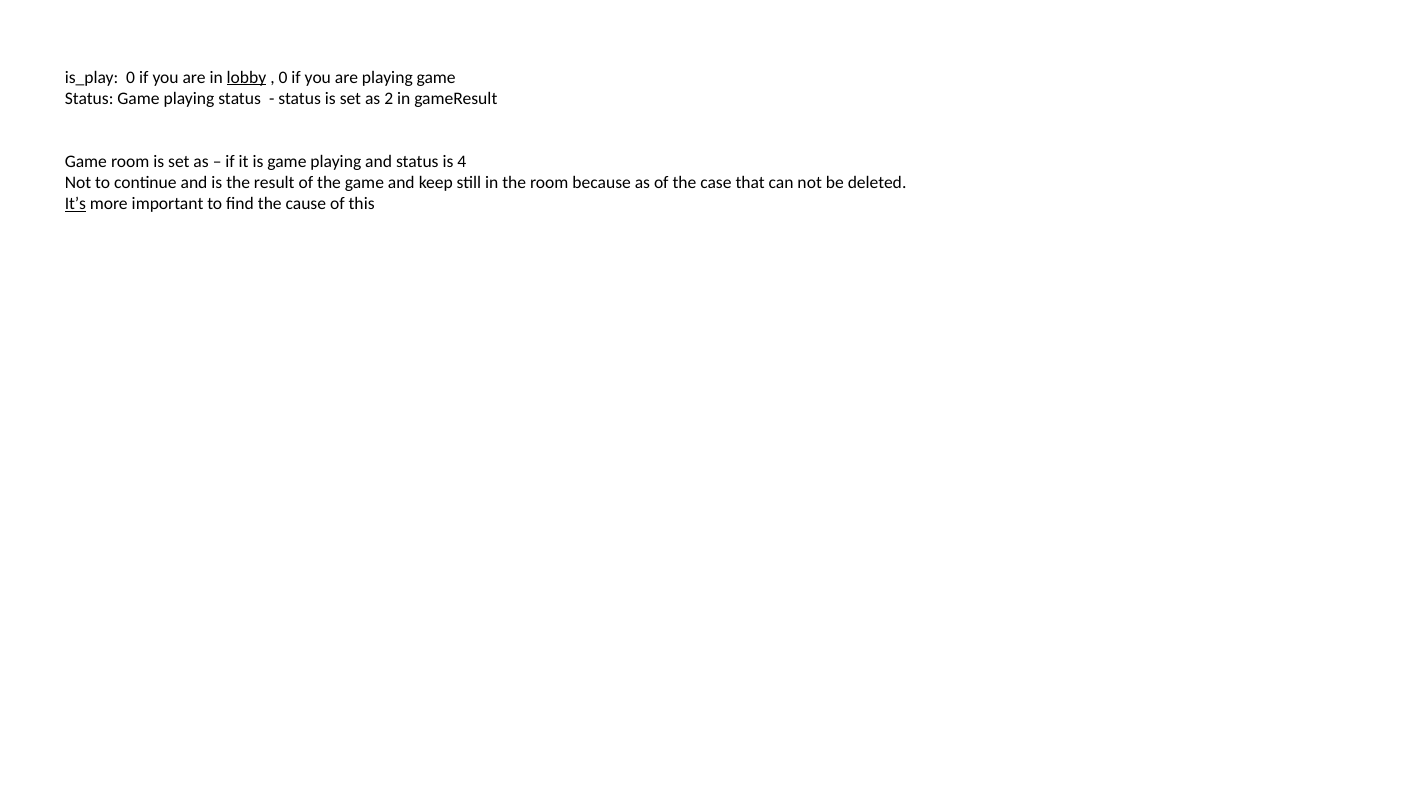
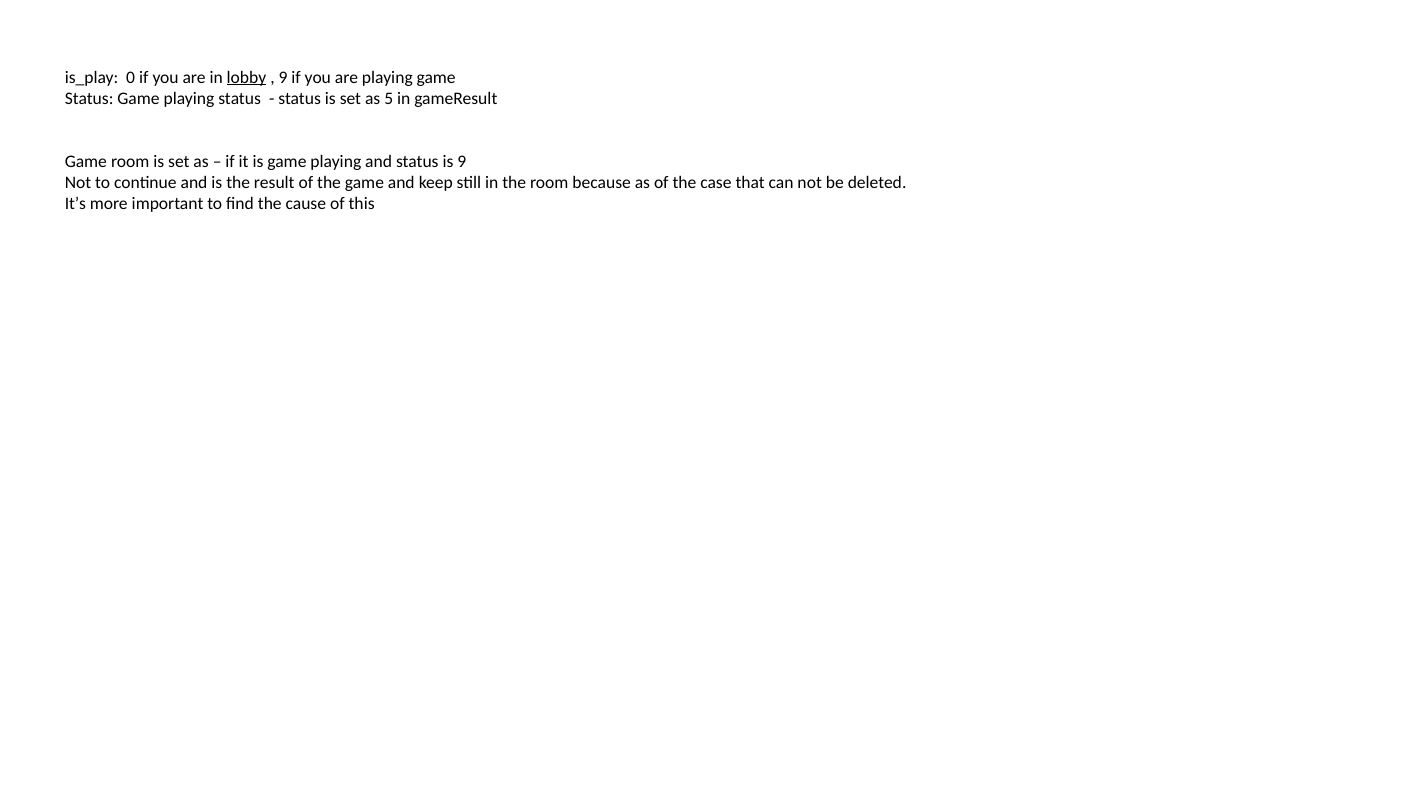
0: 0 -> 9 (283, 77)
2: 2 -> 5 (389, 98)
is 4: 4 -> 9 (462, 162)
It’s underline: present -> none (75, 204)
